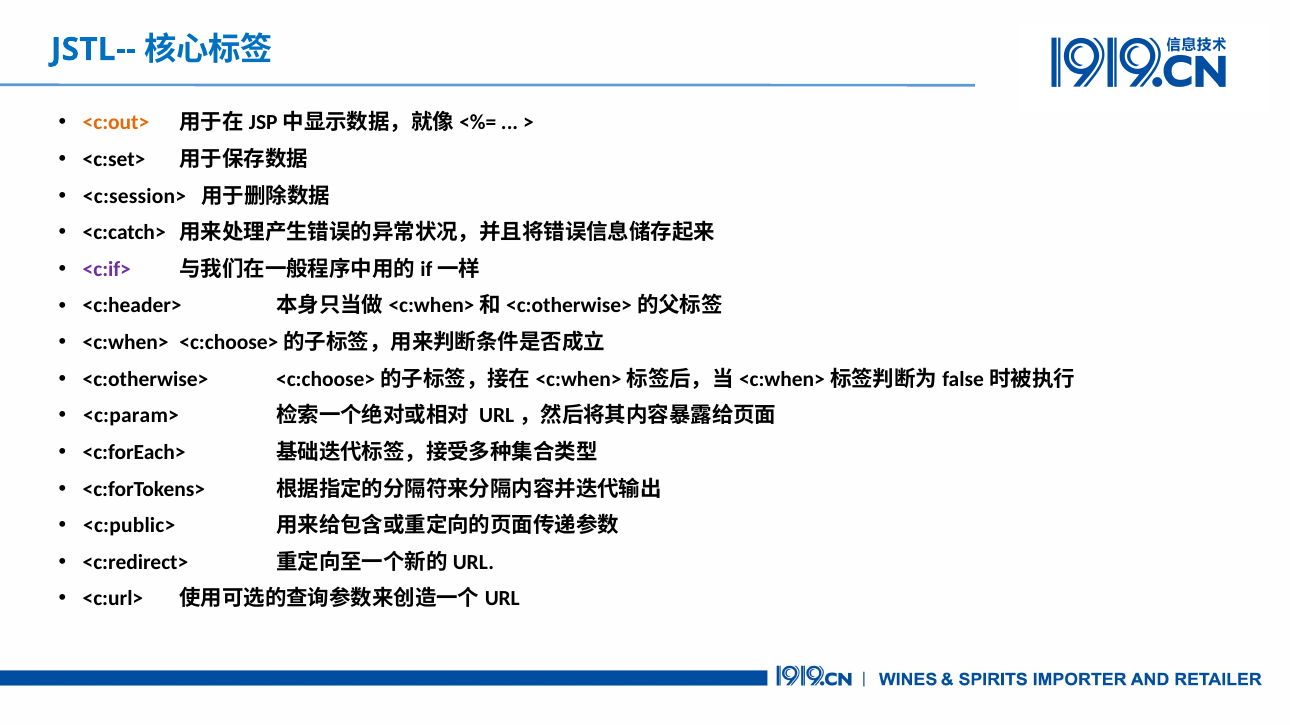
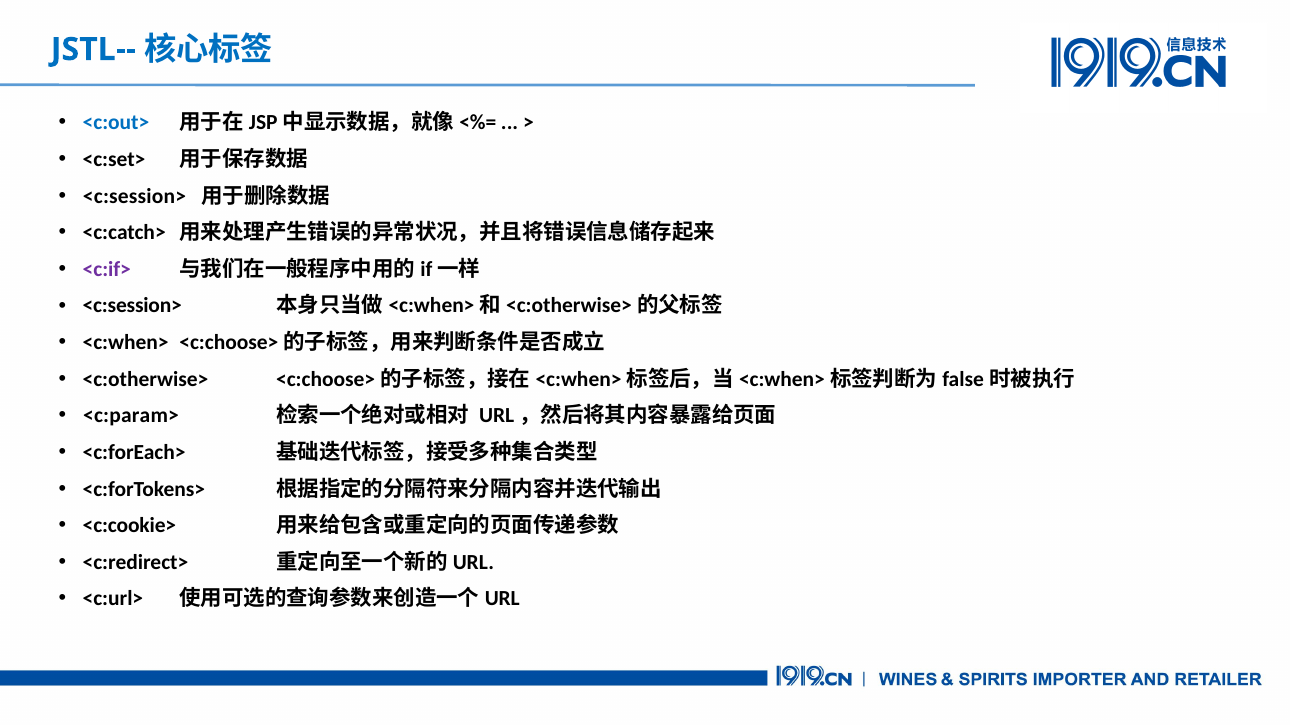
<c:out> colour: orange -> blue (116, 123)
<c:header>: <c:header> -> <c:session> (132, 306)
<c:public>: <c:public> -> <c:cookie> (129, 526)
